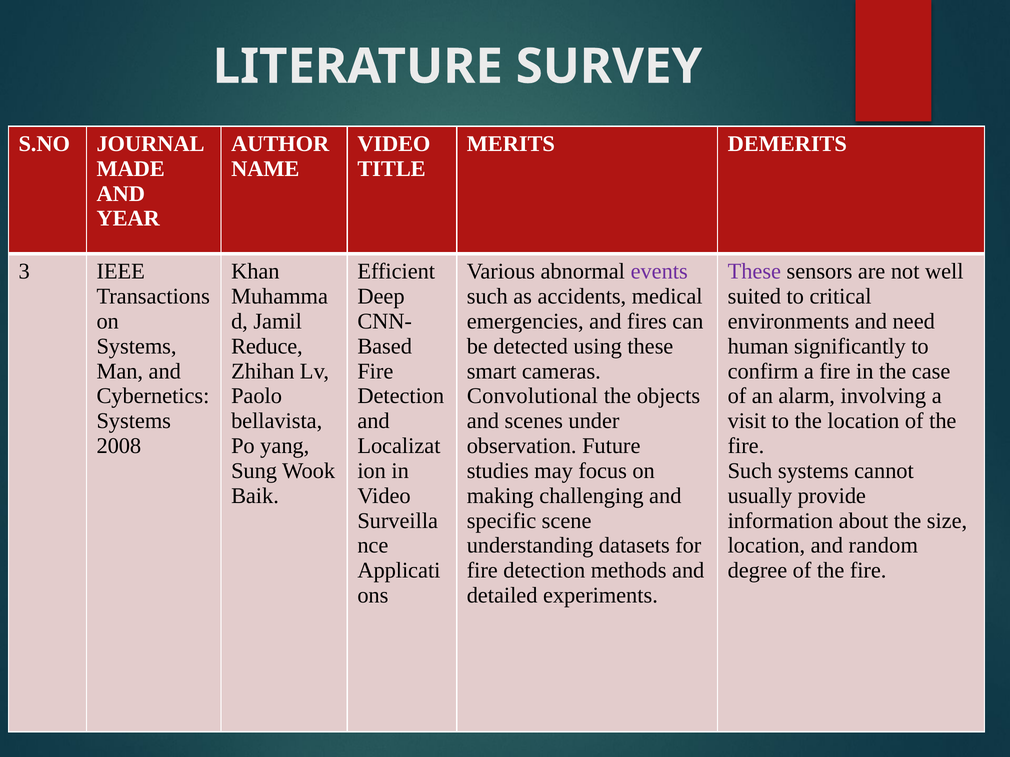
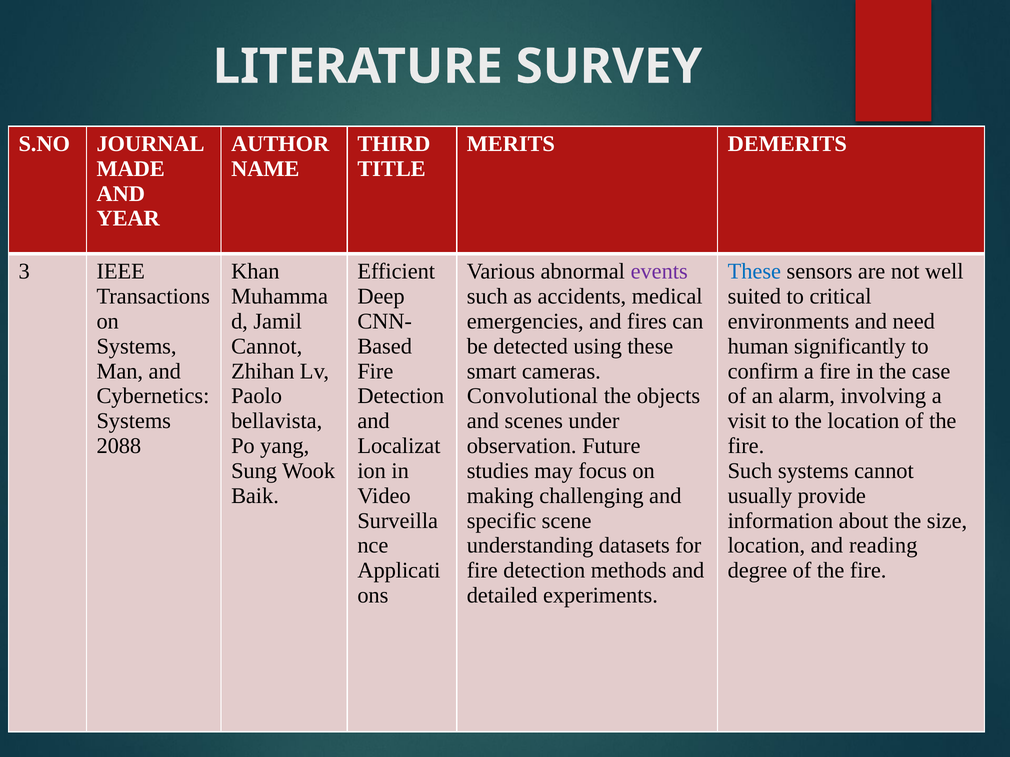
VIDEO: VIDEO -> THIRD (394, 144)
These colour: purple -> blue (754, 272)
Reduce: Reduce -> Cannot (267, 346)
2008: 2008 -> 2088 (119, 446)
random: random -> reading (883, 546)
